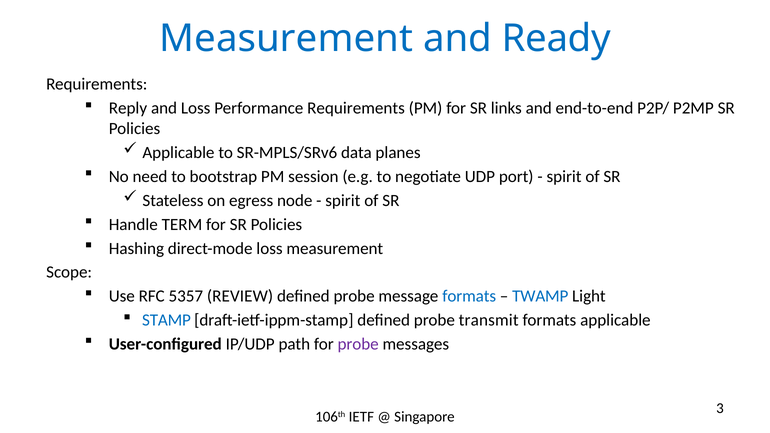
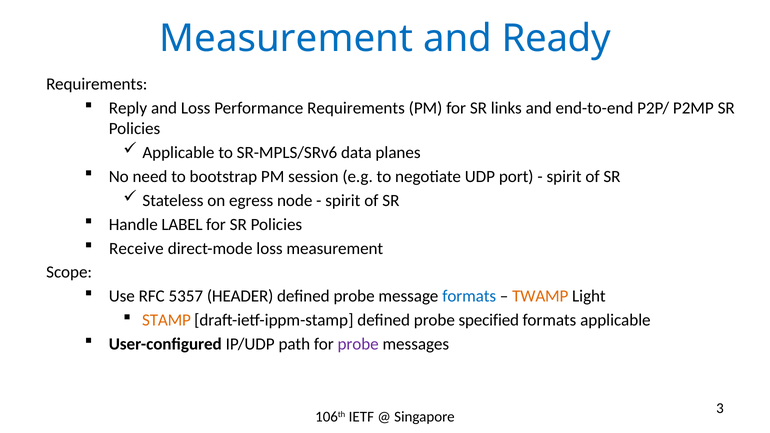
TERM: TERM -> LABEL (182, 225)
Hashing: Hashing -> Receive (136, 248)
REVIEW: REVIEW -> HEADER (240, 296)
TWAMP colour: blue -> orange (540, 296)
STAMP colour: blue -> orange (167, 320)
transmit: transmit -> specified (489, 320)
